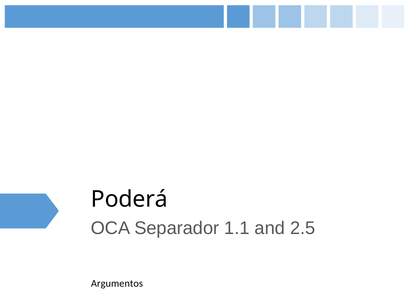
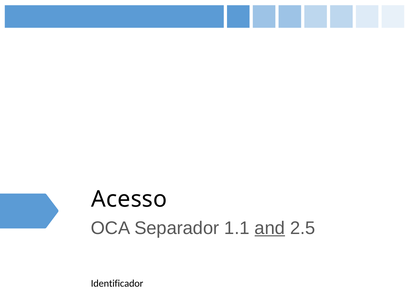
Poderá: Poderá -> Acesso (129, 199)
and underline: none -> present (270, 228)
Argumentos: Argumentos -> Identificador (117, 283)
